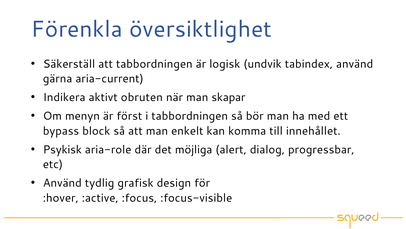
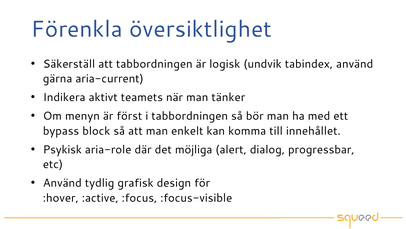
obruten: obruten -> teamets (142, 97)
skapar: skapar -> tänker (228, 97)
